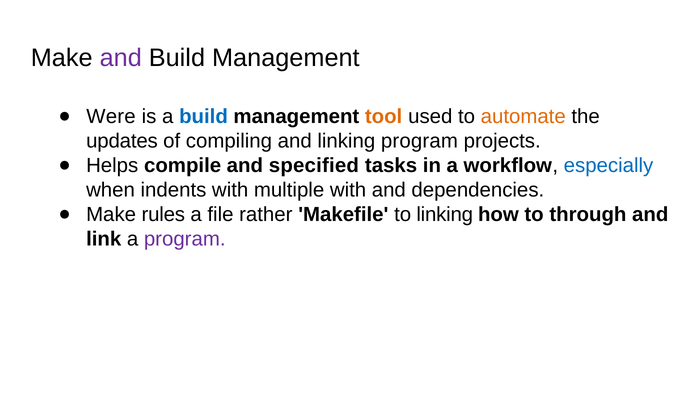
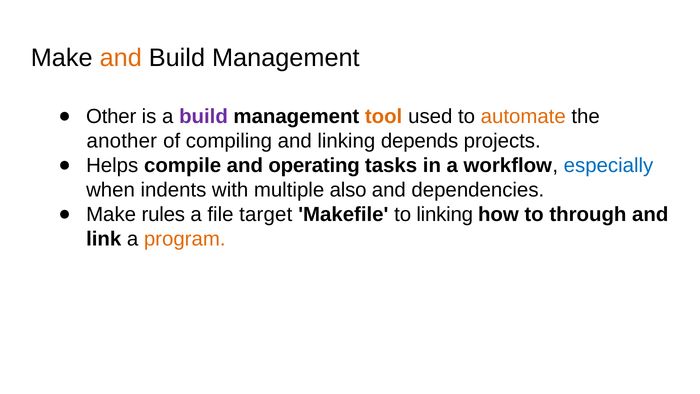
and colour: purple -> orange (121, 58)
Were: Were -> Other (111, 116)
build colour: blue -> purple (204, 116)
updates: updates -> another (122, 141)
linking program: program -> depends (420, 141)
specified: specified -> operating (314, 165)
multiple with: with -> also (348, 190)
rather: rather -> target (266, 214)
program colour: purple -> orange (185, 239)
